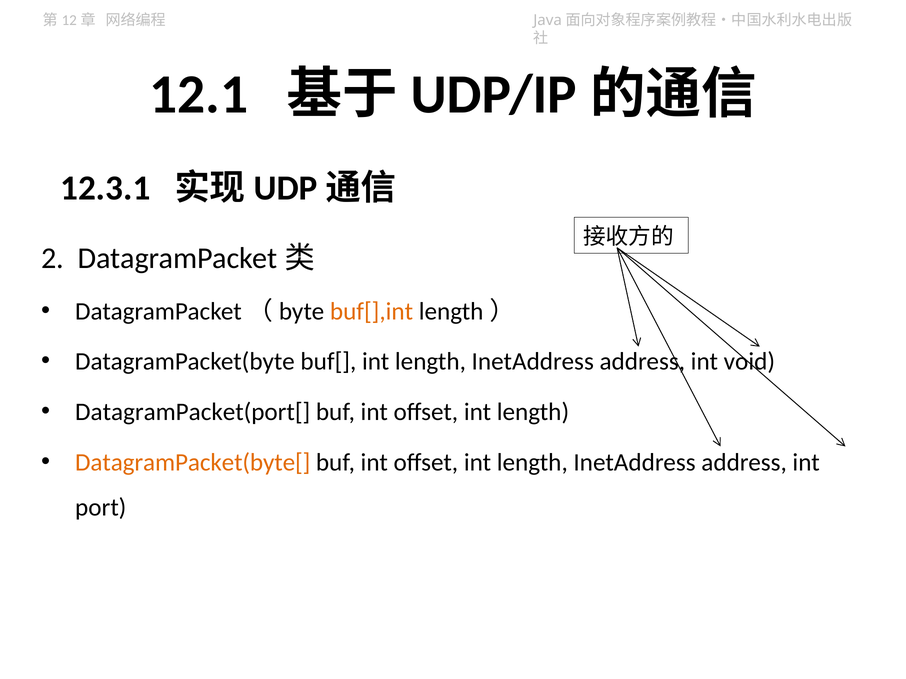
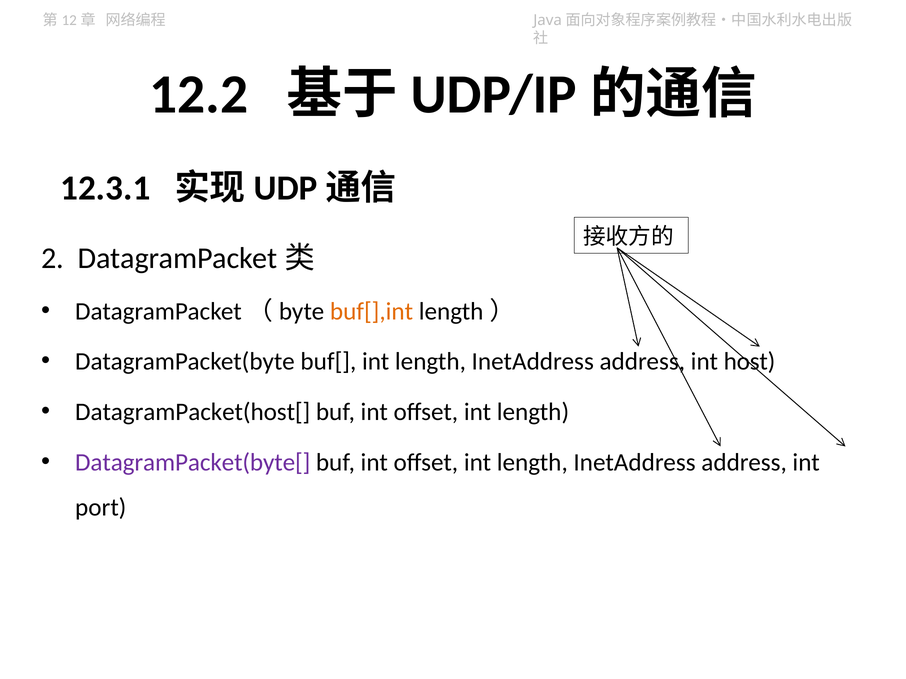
12.1: 12.1 -> 12.2 (199, 94)
void: void -> host (750, 362)
DatagramPacket(port[: DatagramPacket(port[ -> DatagramPacket(host[ (193, 412)
DatagramPacket(byte[ colour: orange -> purple (193, 463)
